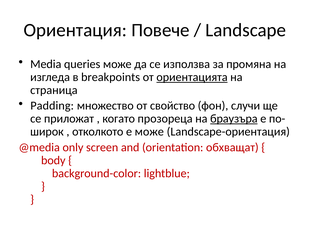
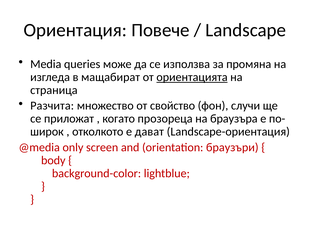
breakpoints: breakpoints -> мащабират (111, 77)
Padding: Padding -> Разчита (52, 105)
браузъра underline: present -> none (234, 118)
е може: може -> дават (149, 131)
обхващат: обхващат -> браузъри (232, 147)
